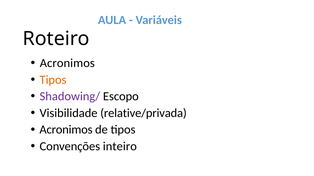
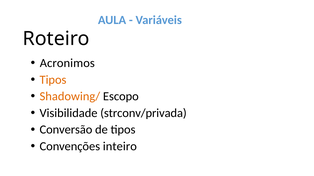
Shadowing/ colour: purple -> orange (70, 97)
relative/privada: relative/privada -> strconv/privada (143, 113)
Acronimos: Acronimos -> Conversão (66, 130)
